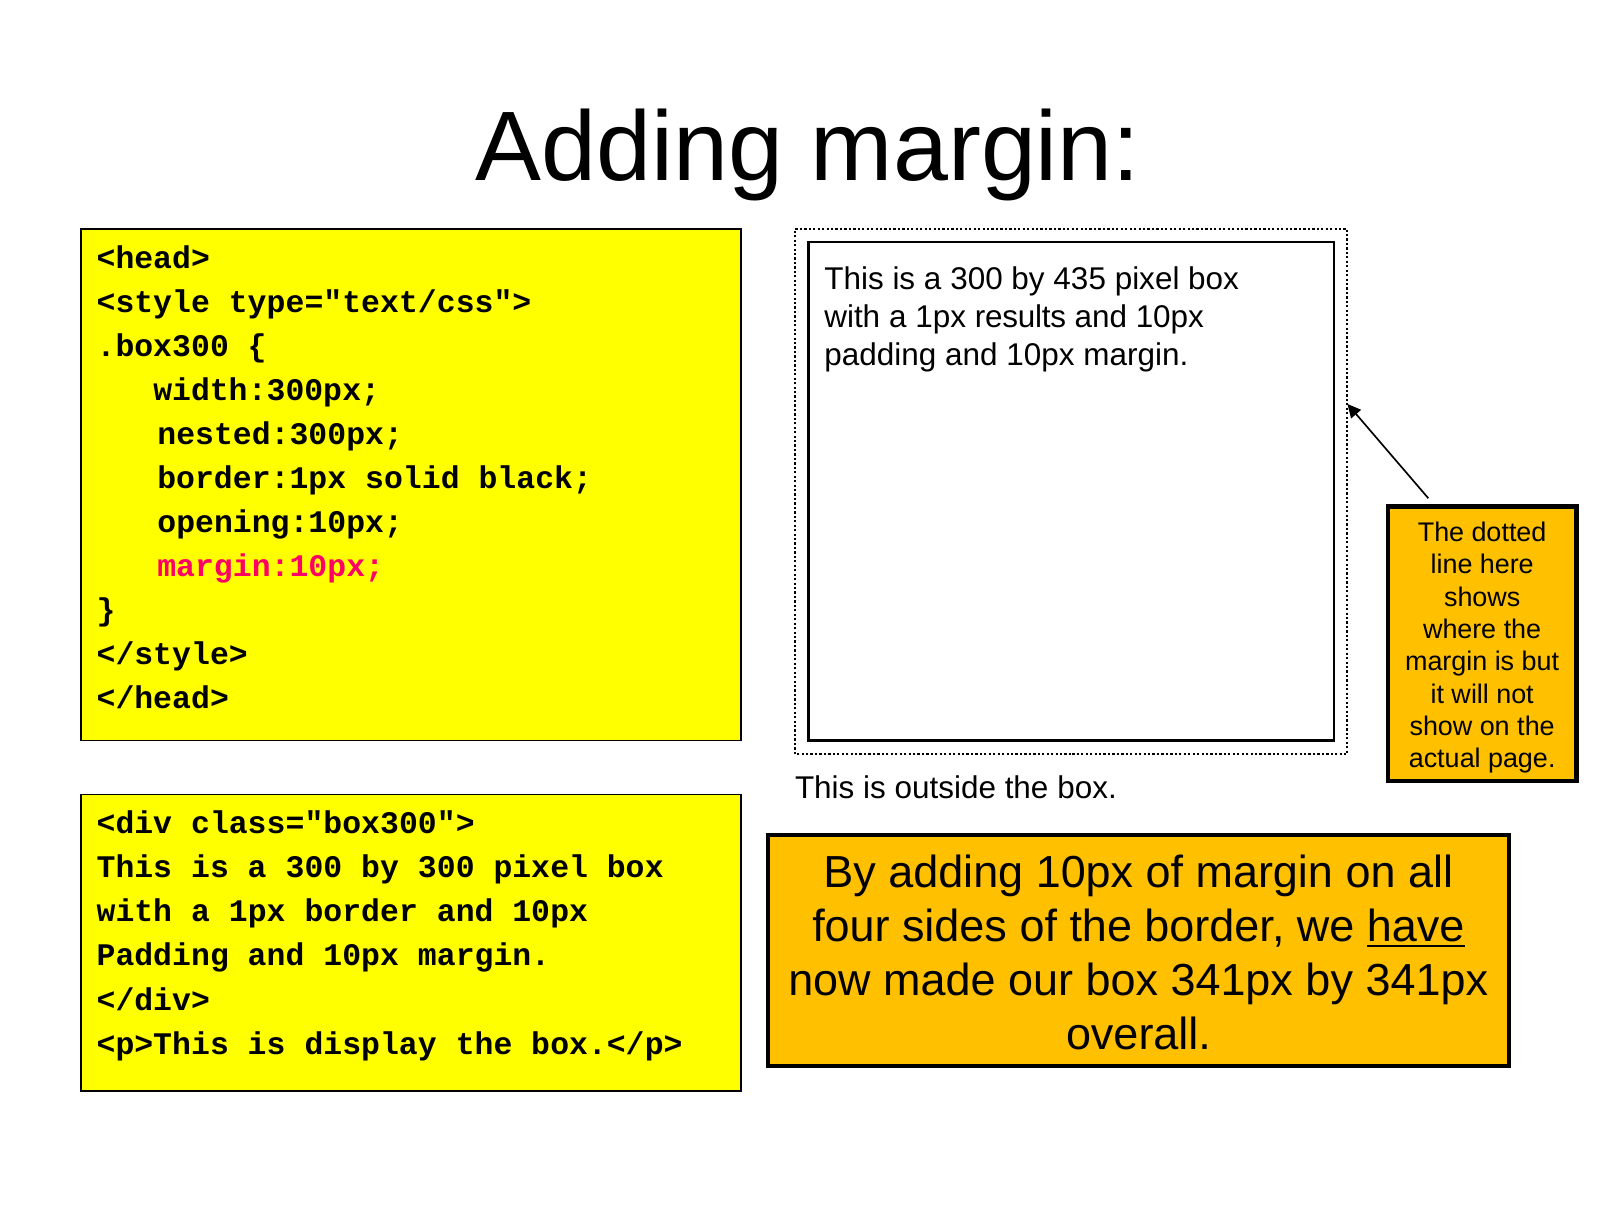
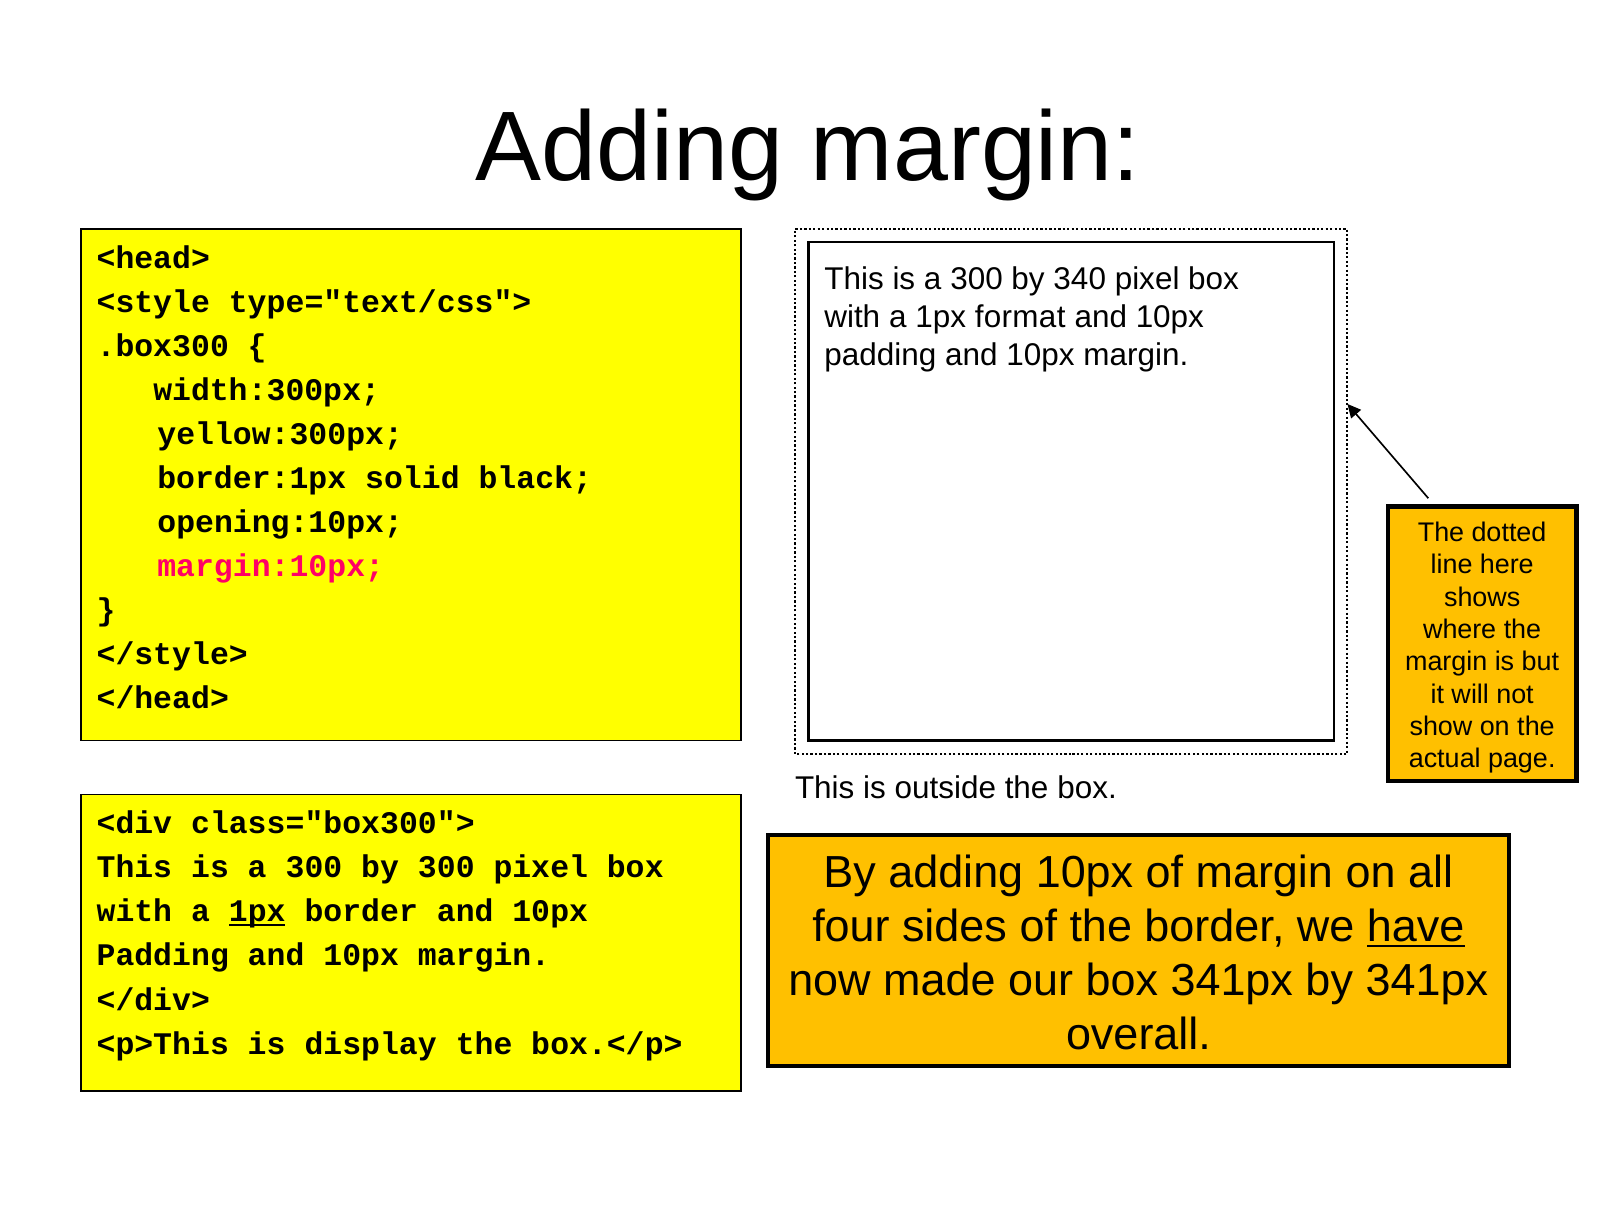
435: 435 -> 340 (1080, 280)
results: results -> format (1020, 317)
nested:300px: nested:300px -> yellow:300px (280, 434)
1px underline: none -> present (257, 912)
